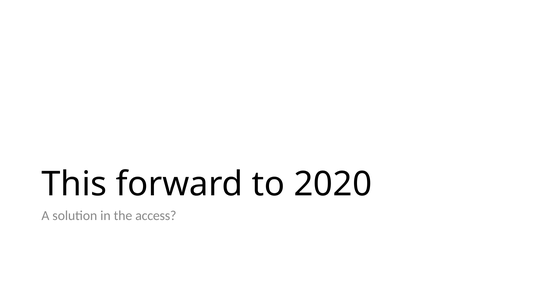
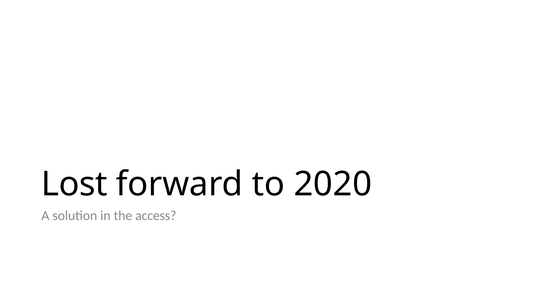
This: This -> Lost (74, 184)
